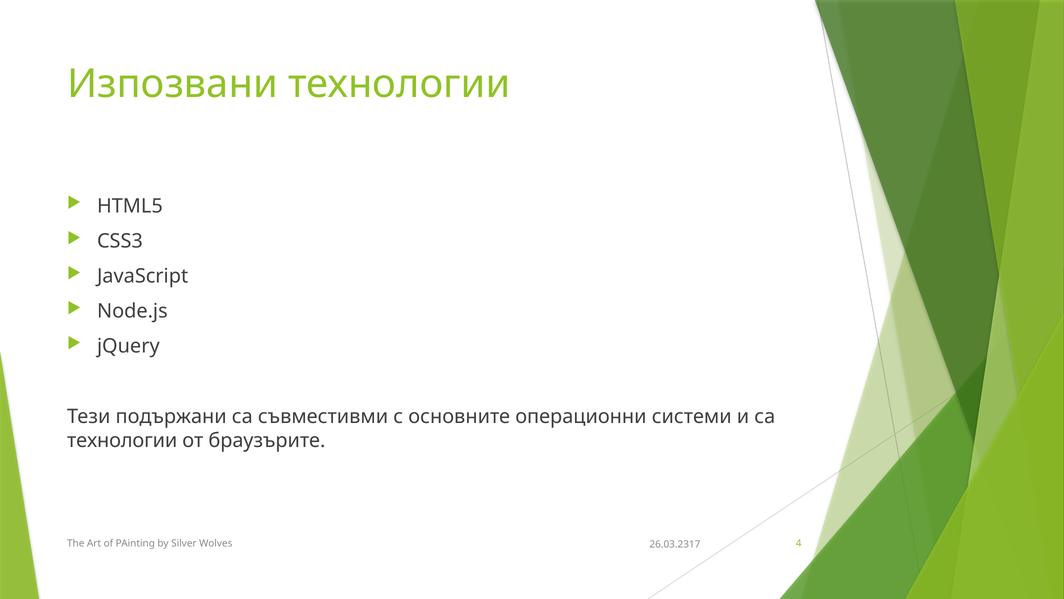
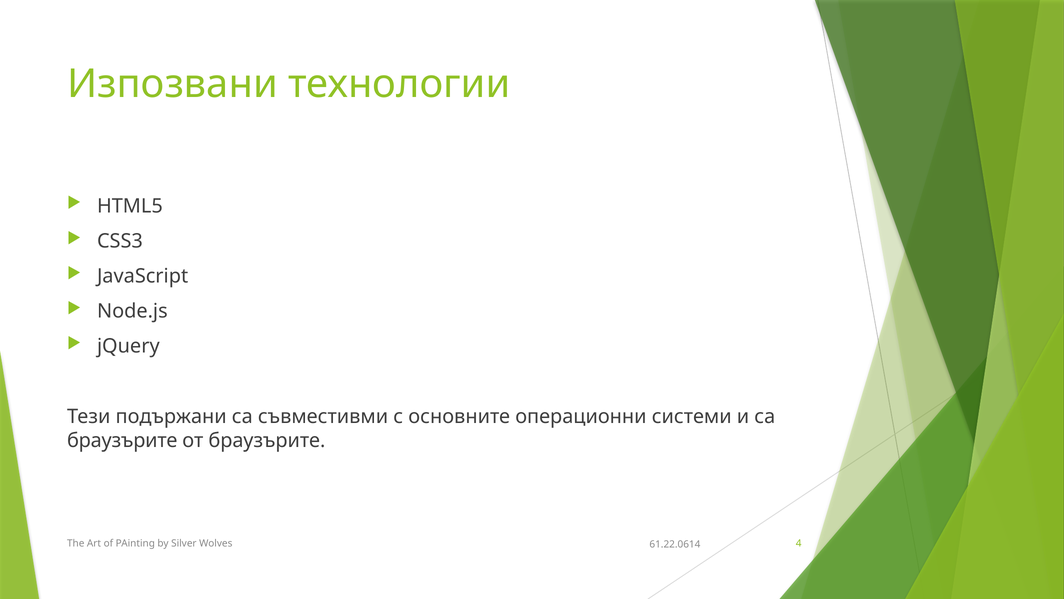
технологии: технологии -> браузърите (122, 440)
26.03.2317: 26.03.2317 -> 61.22.0614 (675, 544)
